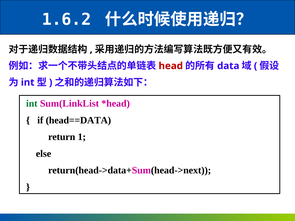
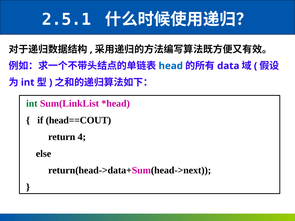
1.6.2: 1.6.2 -> 2.5.1 (66, 20)
head colour: red -> blue (171, 66)
head==DATA: head==DATA -> head==COUT (78, 120)
1: 1 -> 4 (82, 137)
